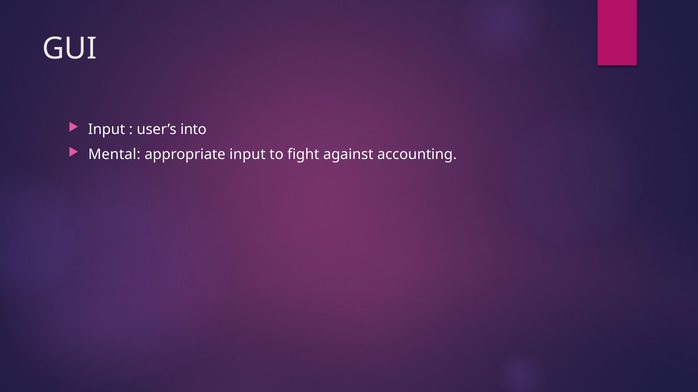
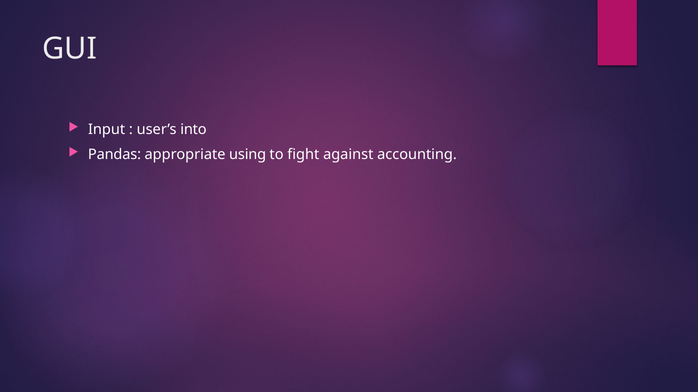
Mental: Mental -> Pandas (115, 155)
appropriate input: input -> using (248, 155)
